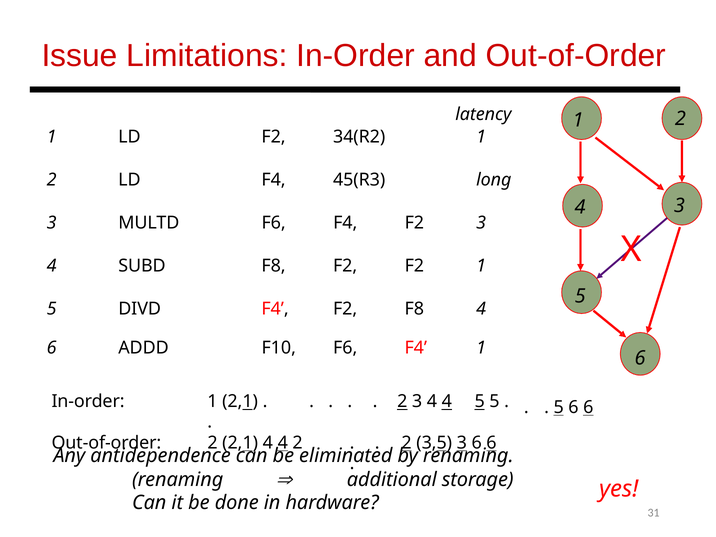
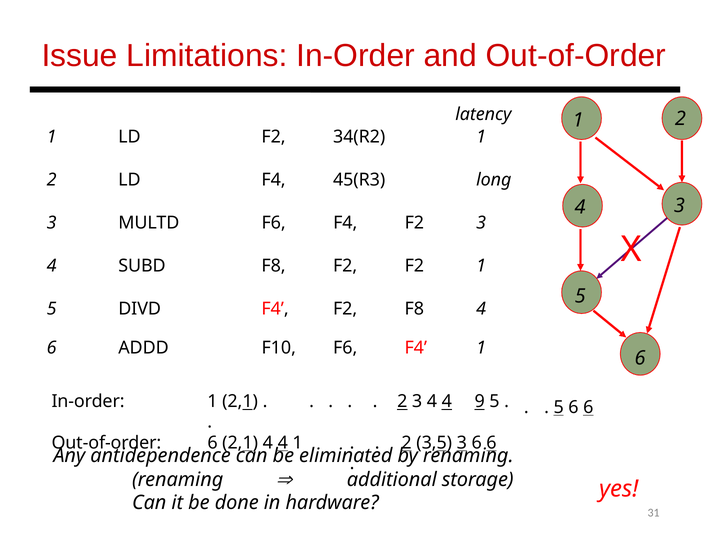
4 5: 5 -> 9 (480, 401)
Out-of-order 2: 2 -> 6 (213, 443)
4 2: 2 -> 1 (298, 443)
